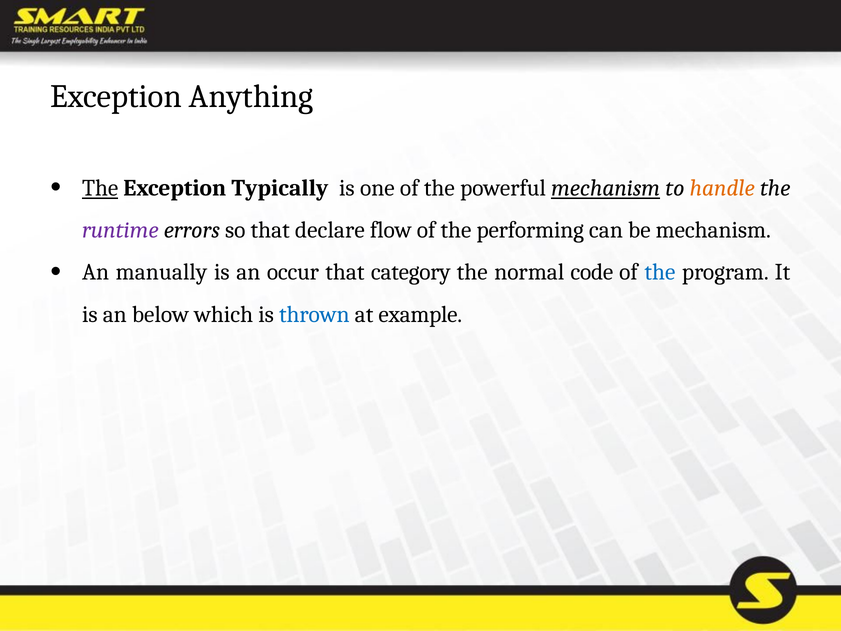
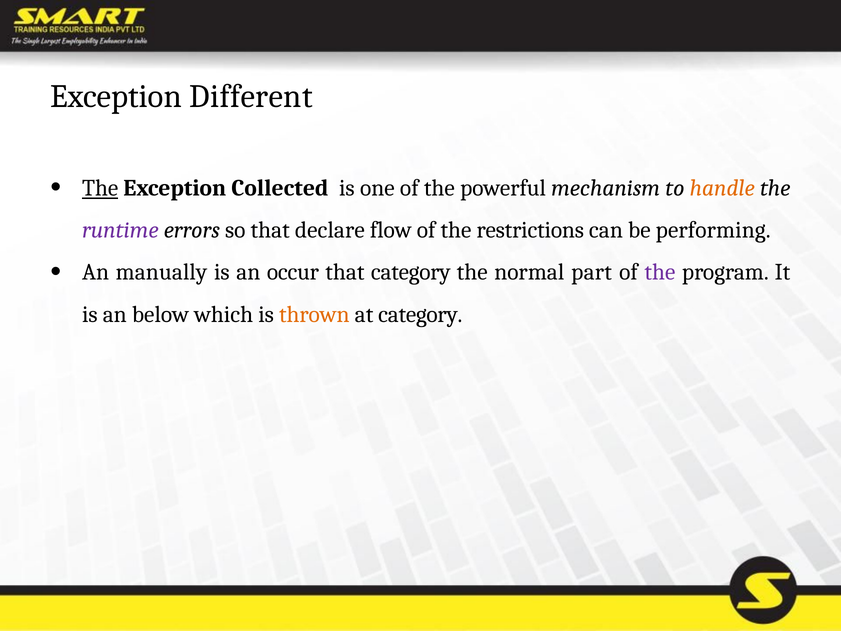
Anything: Anything -> Different (251, 96)
Typically: Typically -> Collected (280, 188)
mechanism underline: present -> none (606, 188)
performing: performing -> restrictions (530, 230)
be mechanism: mechanism -> performing (713, 230)
code: code -> part (592, 272)
the colour: blue -> purple (660, 272)
thrown colour: blue -> orange (314, 314)
at example: example -> category (420, 314)
